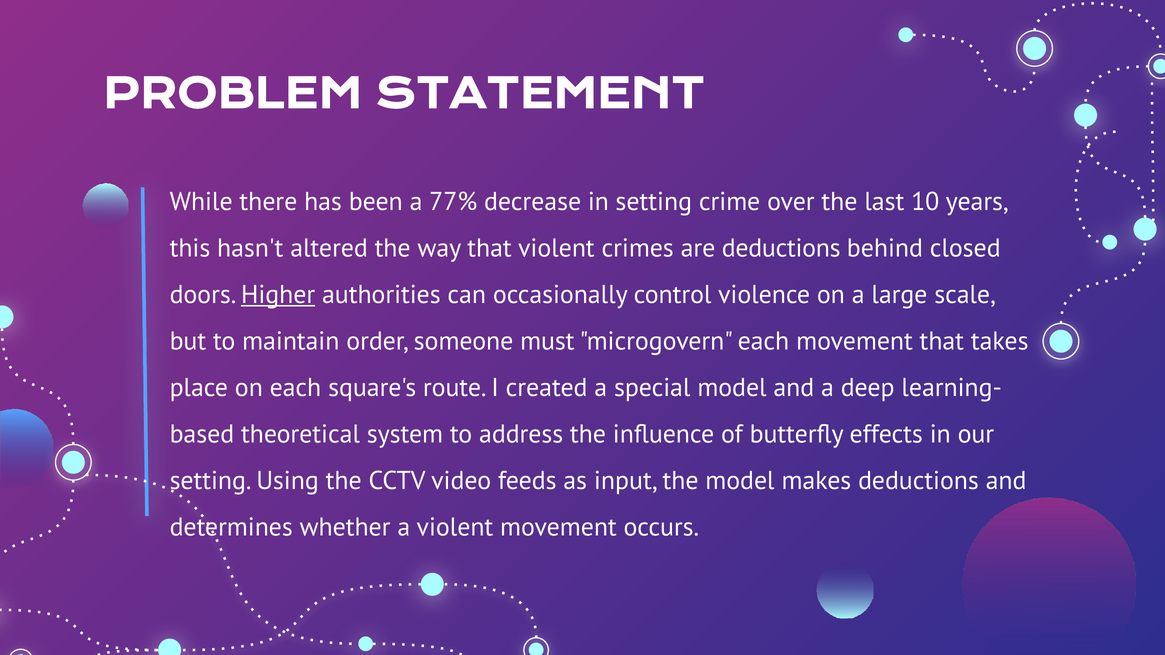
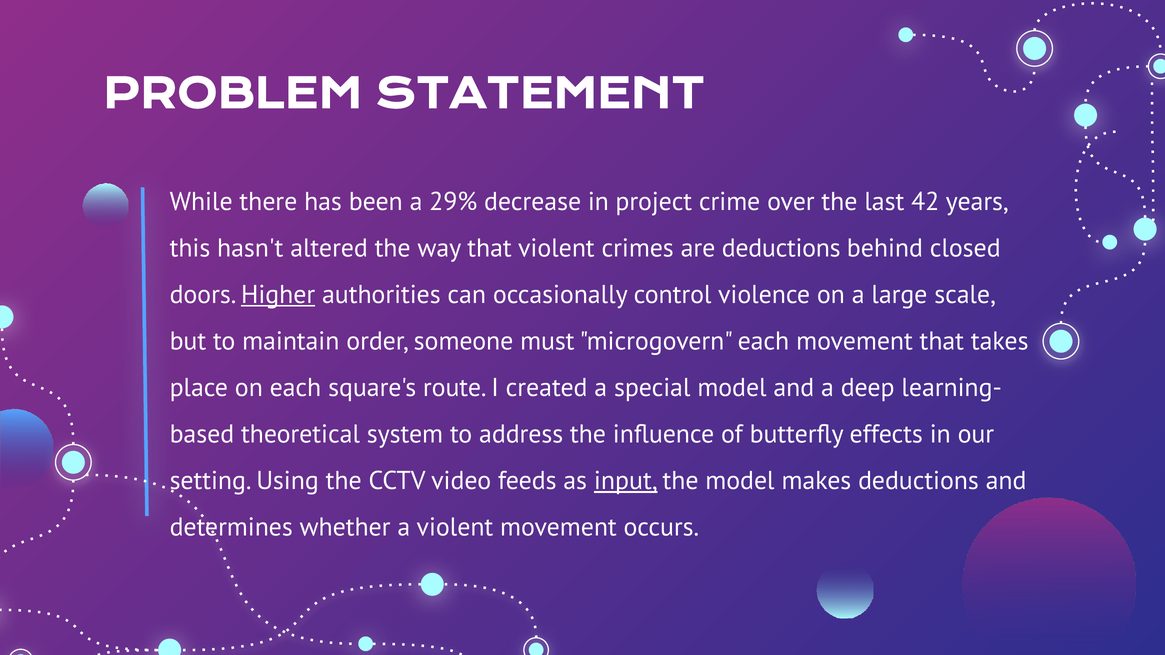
77%: 77% -> 29% (453, 202)
in setting: setting -> project (654, 202)
10: 10 -> 42 (925, 202)
input underline: none -> present (626, 481)
